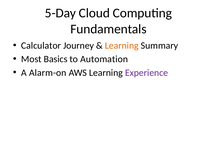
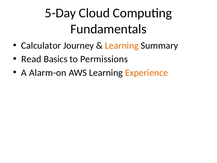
Most: Most -> Read (31, 59)
Automation: Automation -> Permissions (104, 59)
Experience colour: purple -> orange (147, 73)
